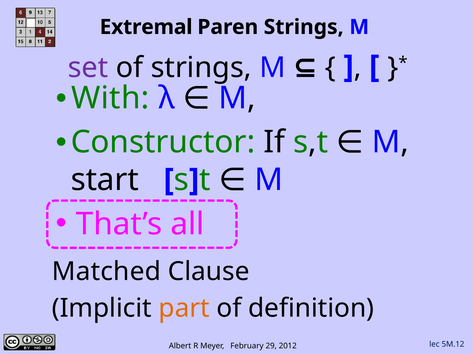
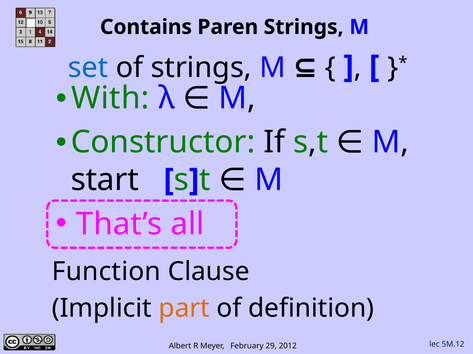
Extremal: Extremal -> Contains (146, 27)
set colour: purple -> blue (88, 68)
Matched: Matched -> Function (106, 272)
